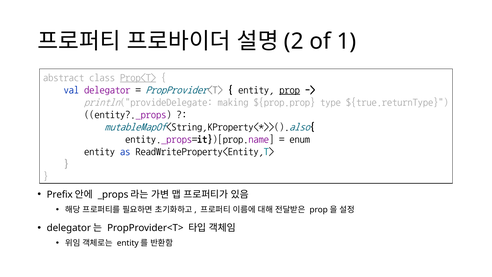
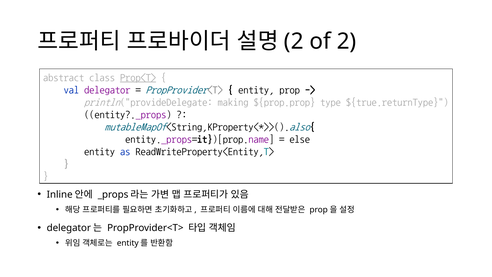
of 1: 1 -> 2 (347, 41)
prop underline: present -> none (290, 90)
enum: enum -> else (300, 139)
Prefix: Prefix -> Inline (60, 194)
